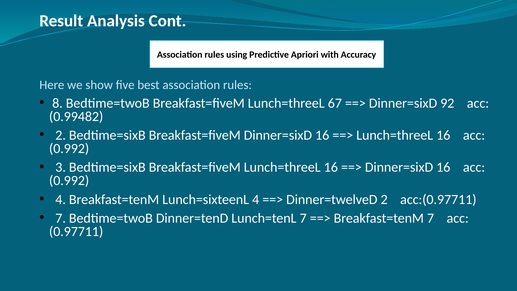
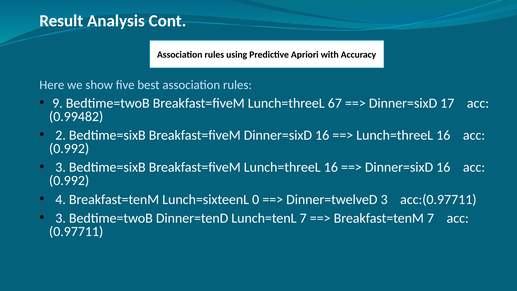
8: 8 -> 9 (57, 103)
92: 92 -> 17 (447, 103)
Lunch=sixteenL 4: 4 -> 0 (256, 200)
Dinner=twelveD 2: 2 -> 3 (384, 200)
7: 7 -> 3 (61, 218)
